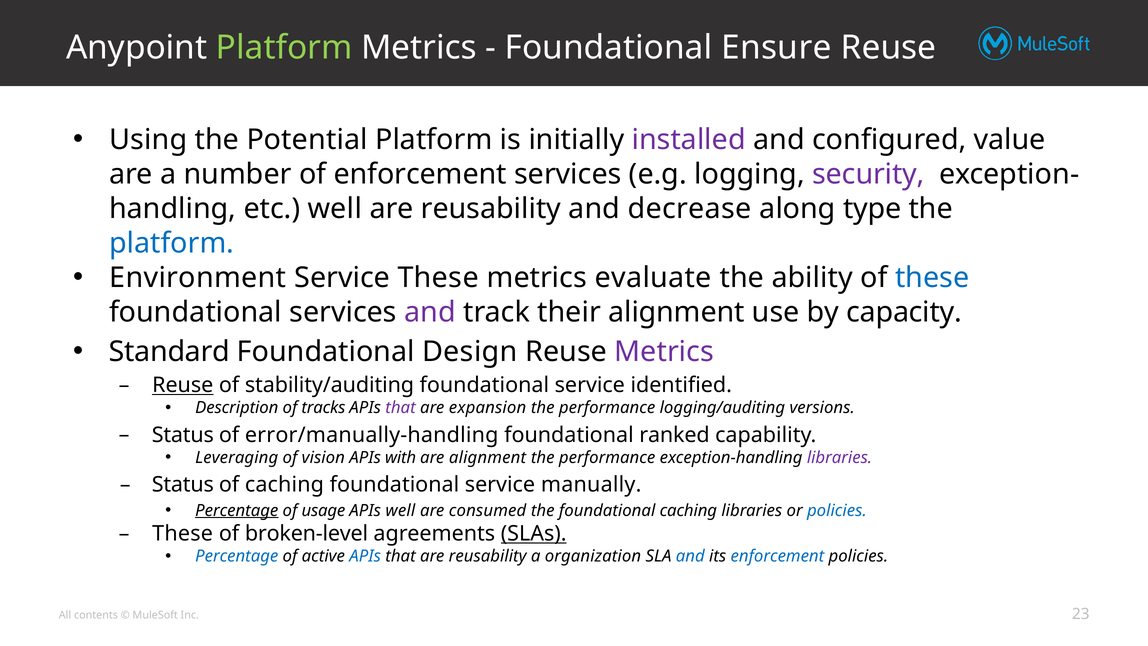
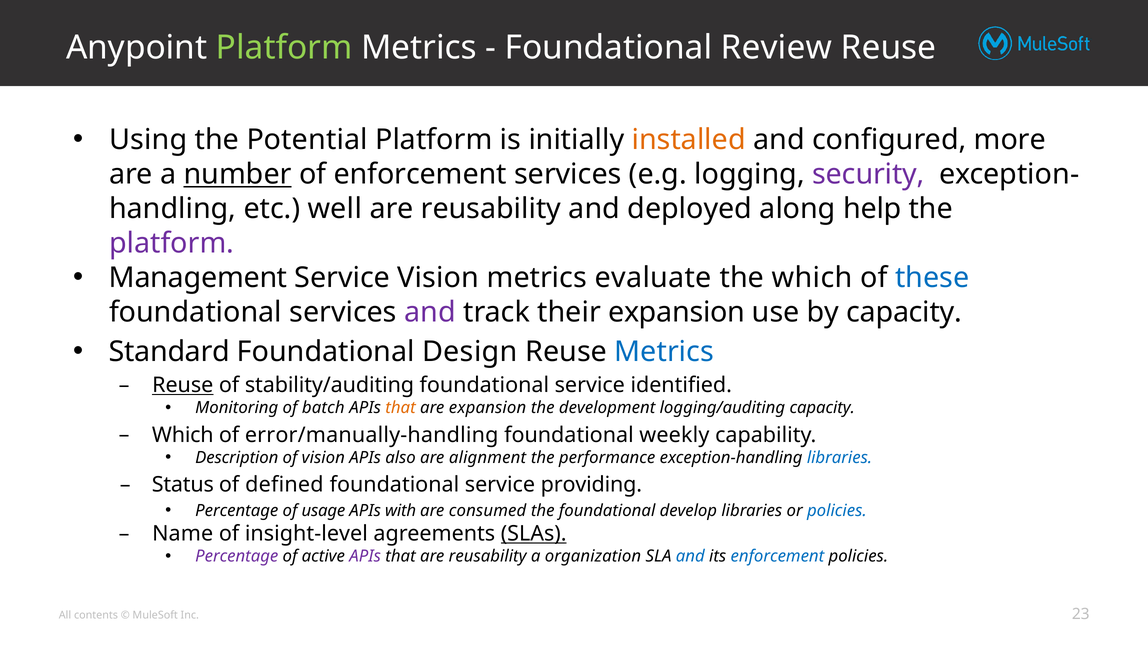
Ensure: Ensure -> Review (776, 48)
installed colour: purple -> orange (689, 140)
value: value -> more (1010, 140)
number underline: none -> present (238, 174)
decrease: decrease -> deployed (690, 209)
type: type -> help (872, 209)
platform colour: blue -> purple (172, 243)
Environment: Environment -> Management (198, 278)
Service These: These -> Vision (438, 278)
the ability: ability -> which (812, 278)
their alignment: alignment -> expansion (677, 312)
Metrics colour: purple -> blue (664, 352)
Description: Description -> Monitoring (237, 408)
tracks: tracks -> batch (323, 408)
that colour: purple -> orange (401, 408)
performance: performance -> development (607, 408)
logging/auditing versions: versions -> capacity (822, 408)
Status: Status -> Which (183, 435)
ranked: ranked -> weekly (674, 435)
Leveraging: Leveraging -> Description (237, 458)
with: with -> also (401, 458)
libraries colour: purple -> blue (840, 458)
of caching: caching -> defined (284, 485)
manually: manually -> providing (591, 485)
Percentage underline: present -> none (237, 510)
APIs well: well -> with (401, 510)
foundational caching: caching -> develop (688, 510)
These: These -> Name (183, 534)
broken-level: broken-level -> insight-level (306, 534)
Percentage colour: blue -> purple (237, 556)
APIs colour: blue -> purple (365, 556)
